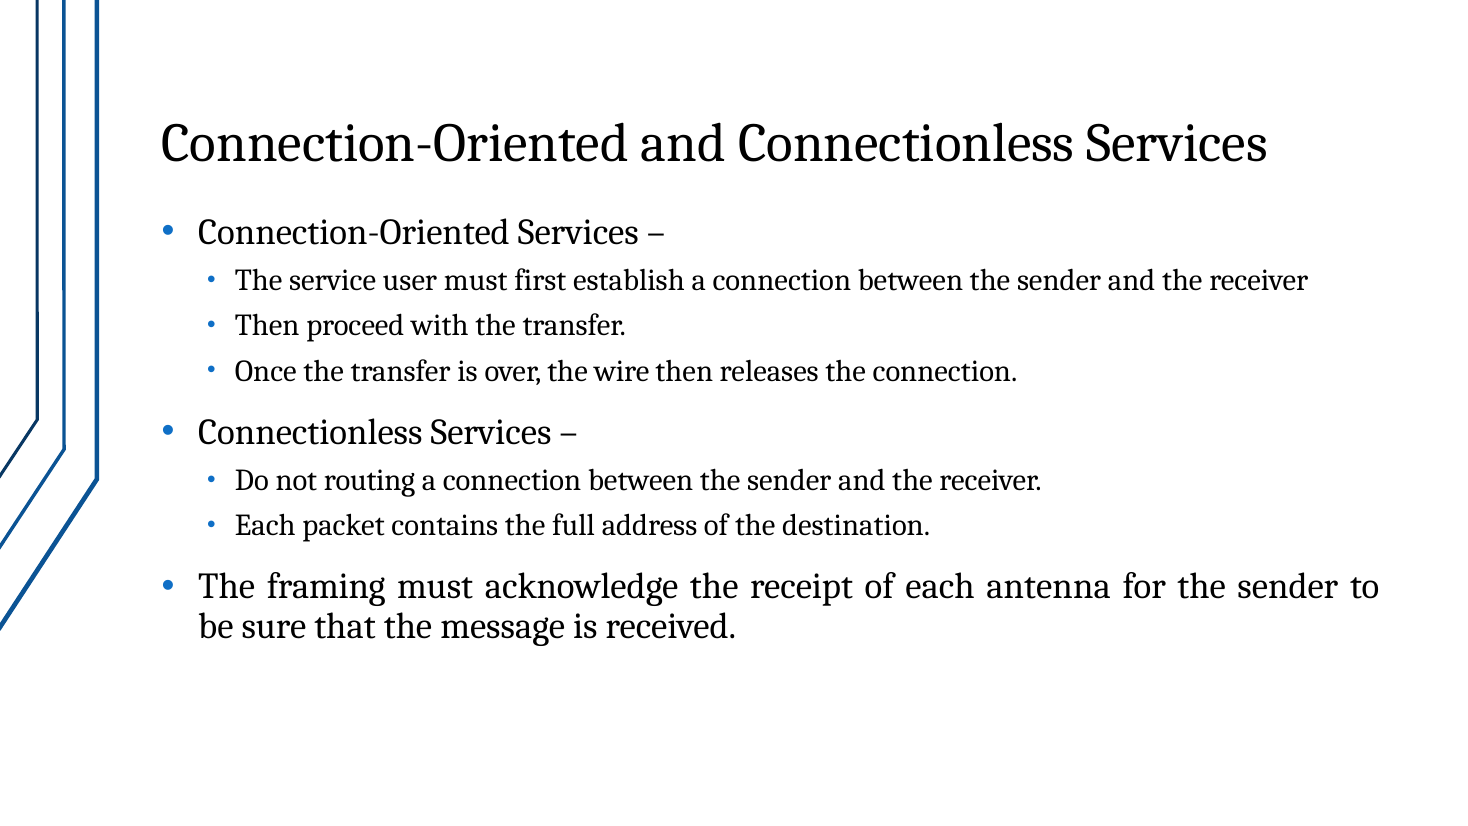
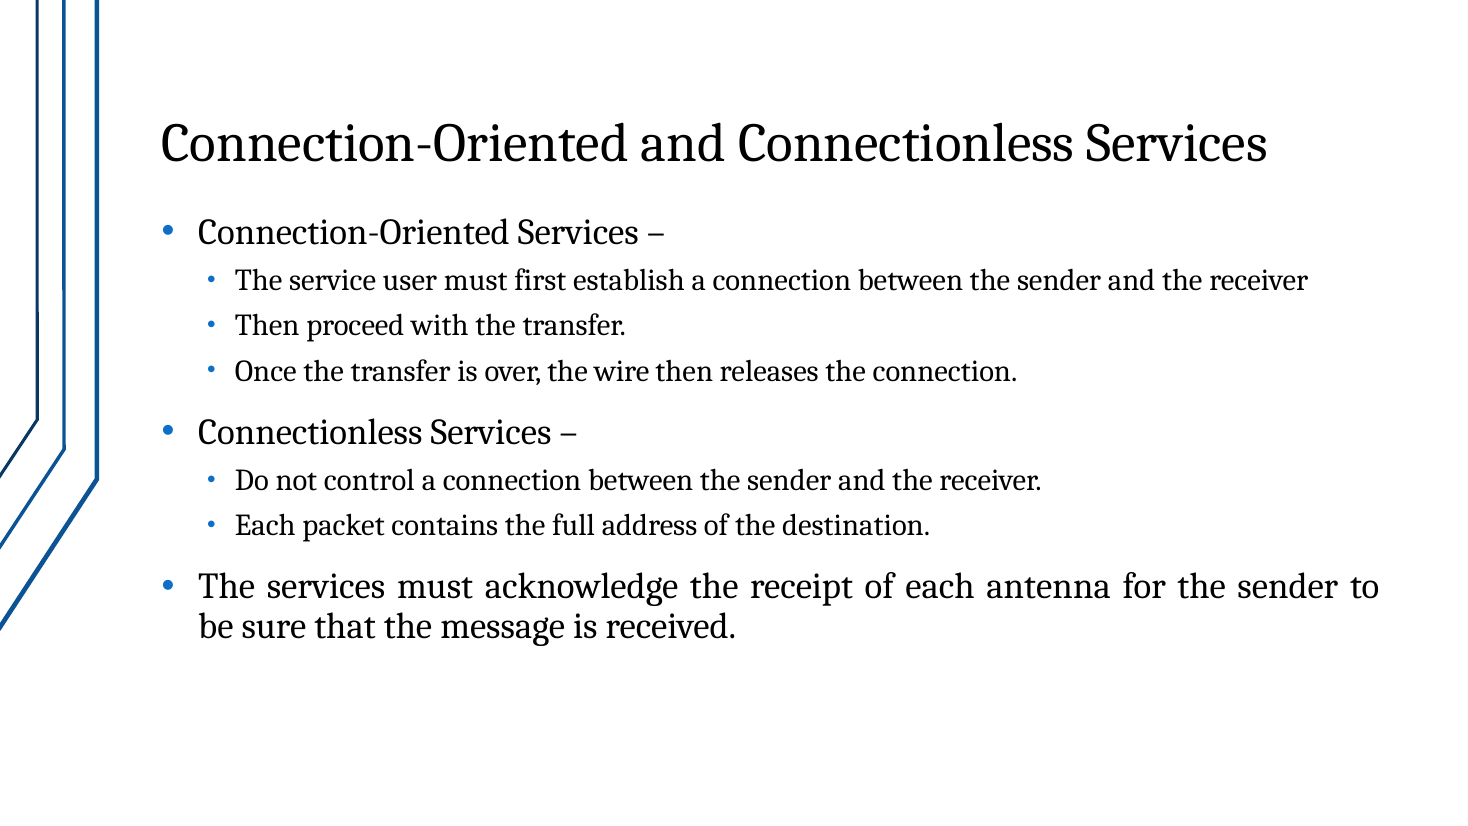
routing: routing -> control (369, 481)
The framing: framing -> services (326, 587)
